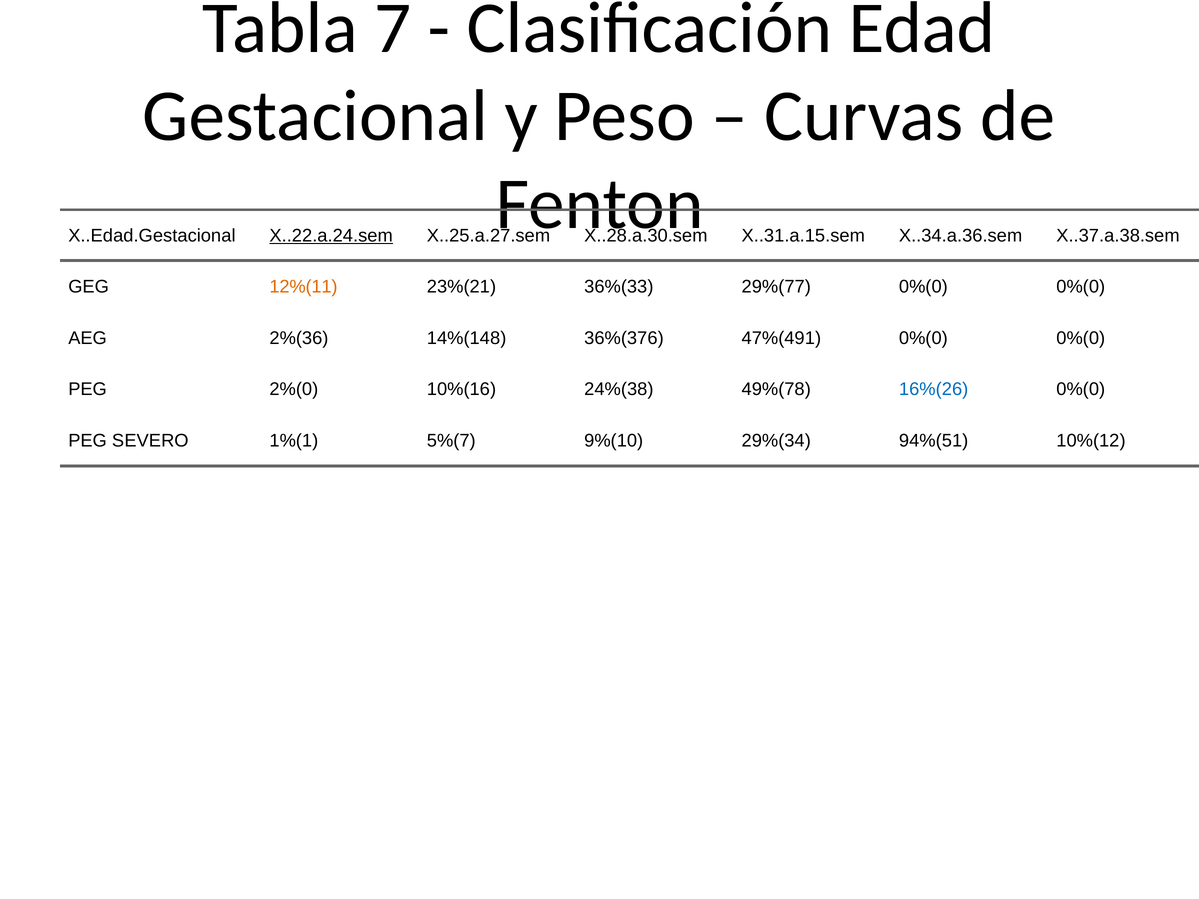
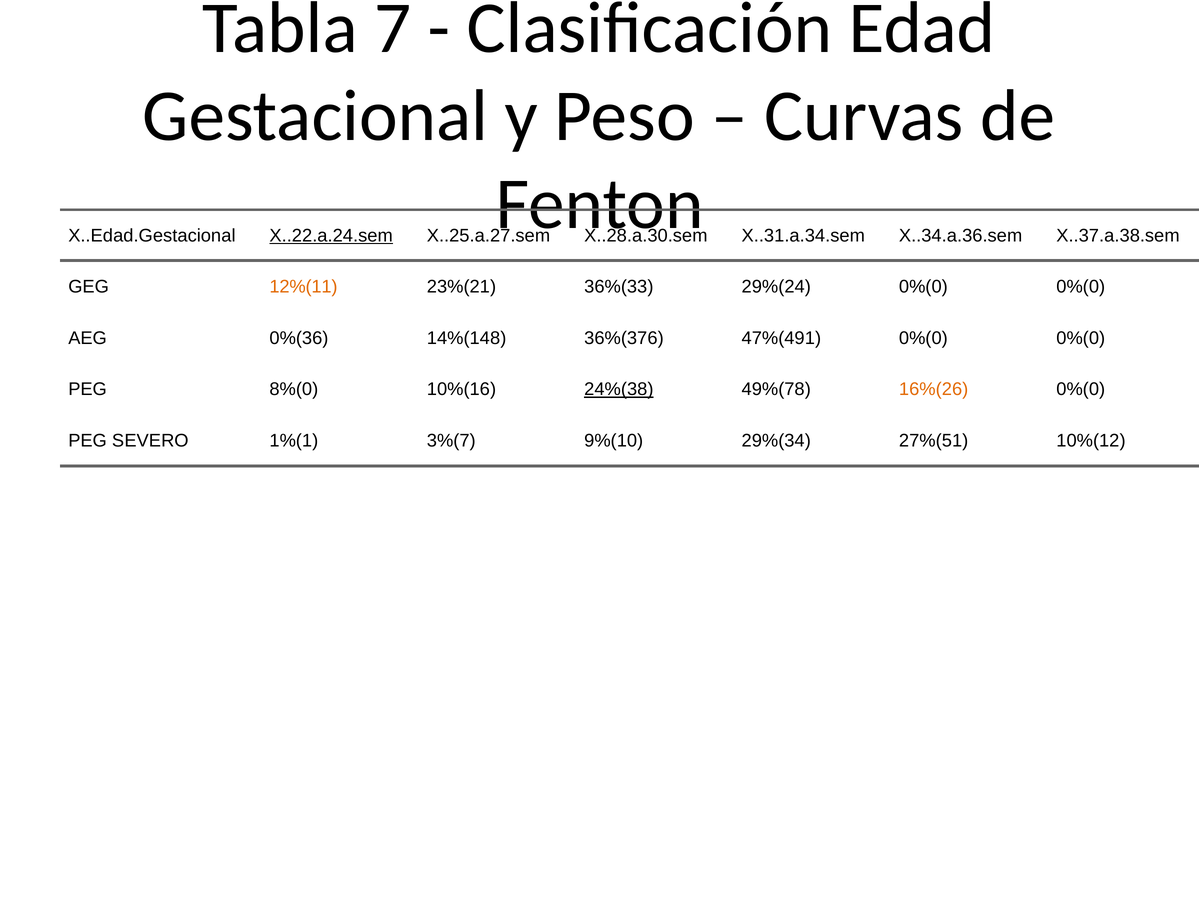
X..31.a.15.sem: X..31.a.15.sem -> X..31.a.34.sem (803, 236)
29%(77: 29%(77 -> 29%(24 (776, 287)
2%(36: 2%(36 -> 0%(36 (299, 338)
2%(0: 2%(0 -> 8%(0 (294, 389)
24%(38 underline: none -> present (619, 389)
16%(26 colour: blue -> orange (934, 389)
5%(7: 5%(7 -> 3%(7 (451, 441)
94%(51: 94%(51 -> 27%(51 (934, 441)
